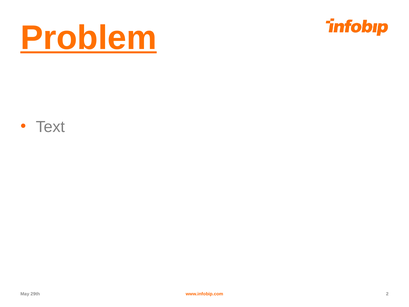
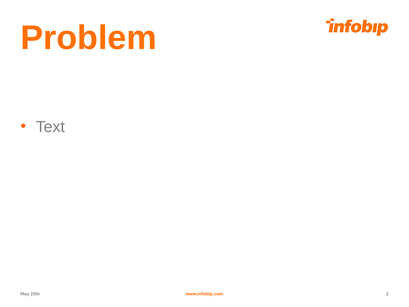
Problem underline: present -> none (89, 38)
